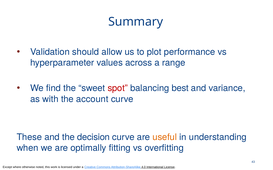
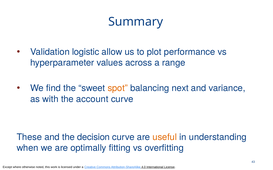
should: should -> logistic (86, 52)
spot colour: red -> orange (118, 88)
best: best -> next (180, 88)
